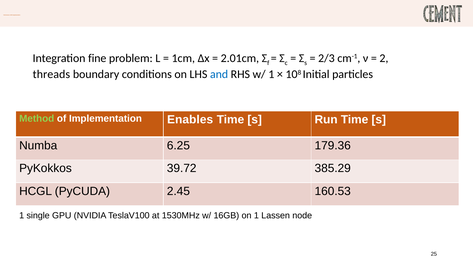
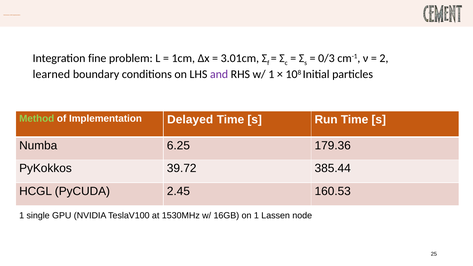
2.01cm: 2.01cm -> 3.01cm (240, 58)
2/3: 2/3 -> 0/3 (326, 58)
threads: threads -> learned (51, 74)
and colour: blue -> purple (219, 74)
Enables: Enables -> Delayed (190, 120)
385.29: 385.29 -> 385.44 (333, 168)
